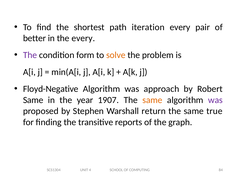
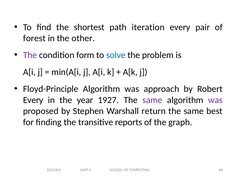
better: better -> forest (34, 38)
the every: every -> other (83, 38)
solve colour: orange -> blue (116, 55)
Floyd-Negative: Floyd-Negative -> Floyd-Principle (51, 89)
Same: Same -> Every (33, 100)
1907: 1907 -> 1927 (108, 100)
same colour: orange -> purple (152, 100)
true: true -> best (214, 111)
